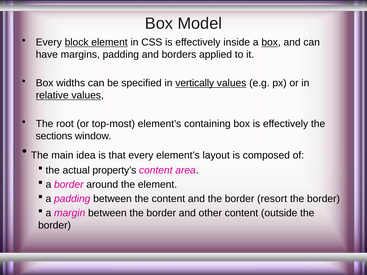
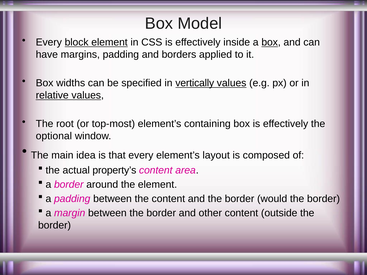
sections: sections -> optional (54, 136)
resort: resort -> would (272, 199)
